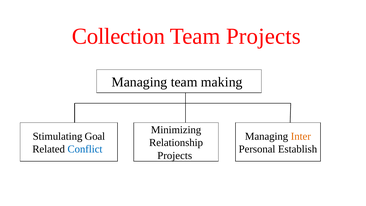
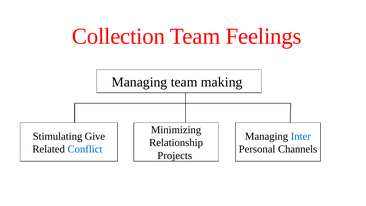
Team Projects: Projects -> Feelings (264, 36)
Goal: Goal -> Give (95, 136)
Inter colour: orange -> blue (301, 136)
Establish: Establish -> Channels (298, 149)
